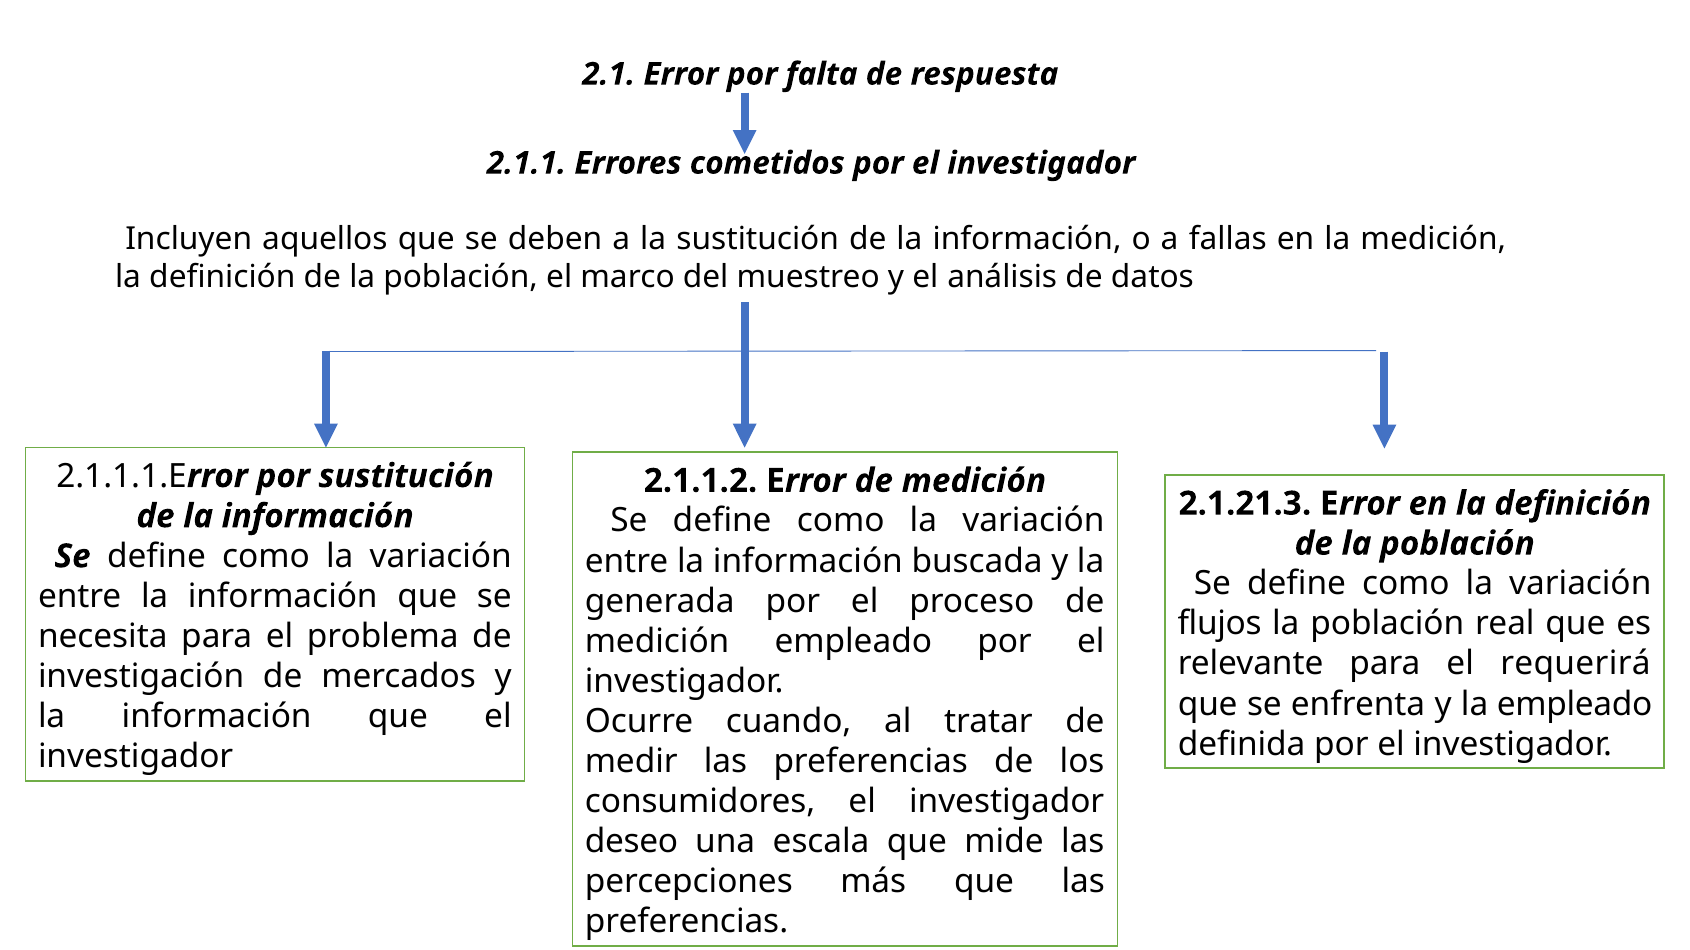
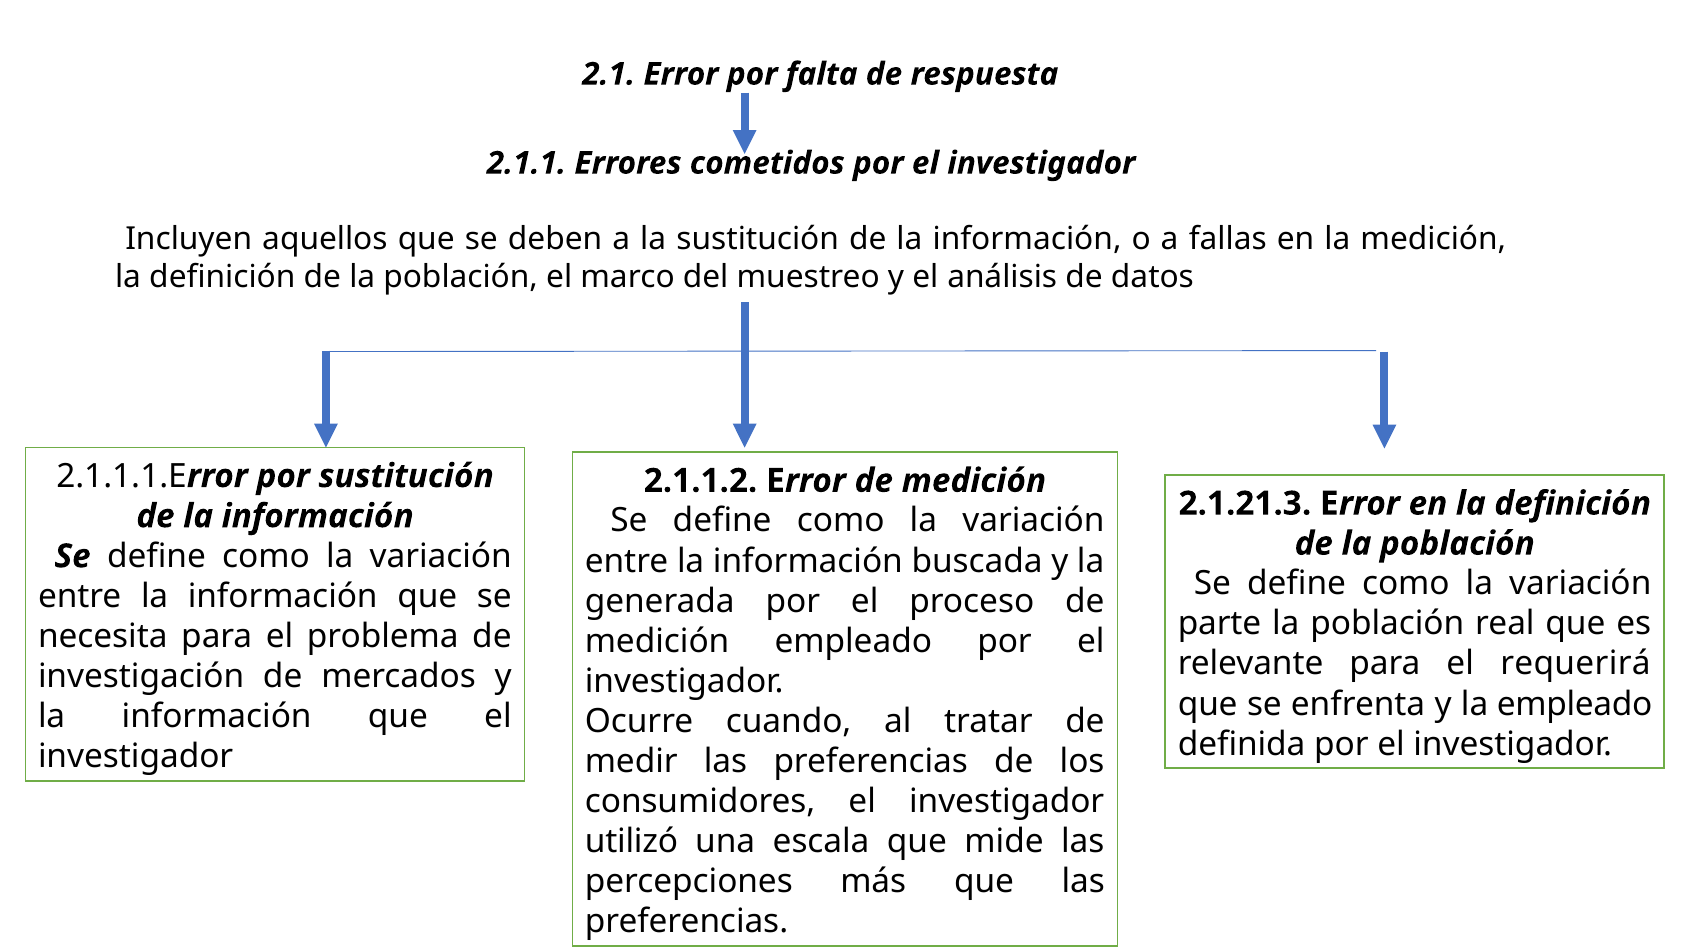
flujos: flujos -> parte (1219, 624)
deseo: deseo -> utilizó (631, 842)
